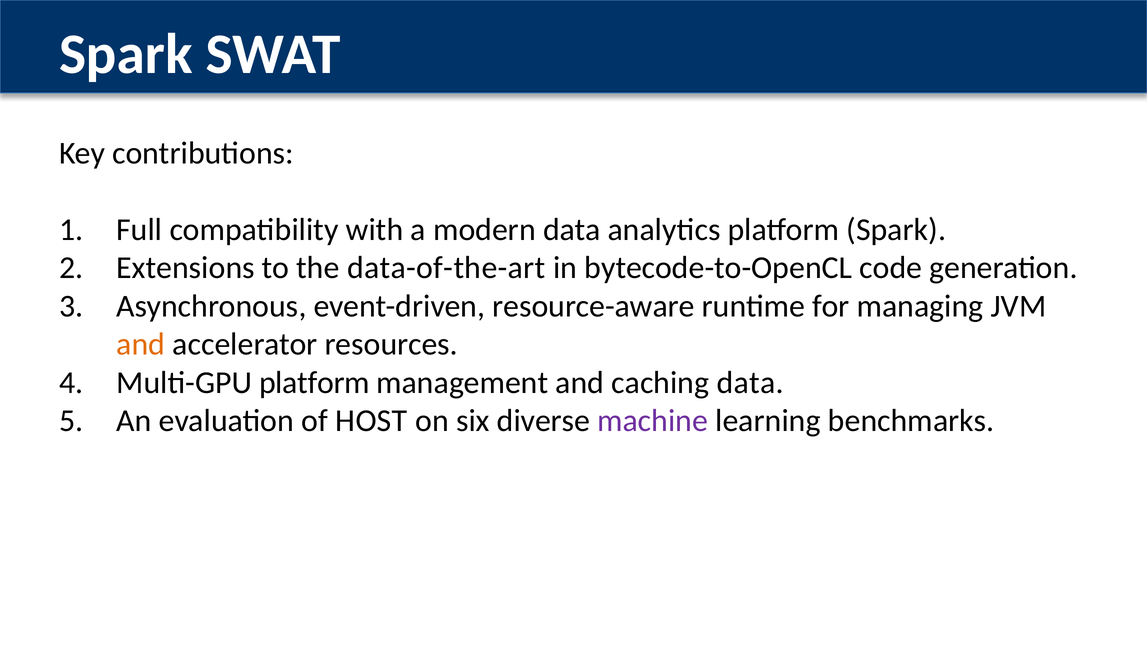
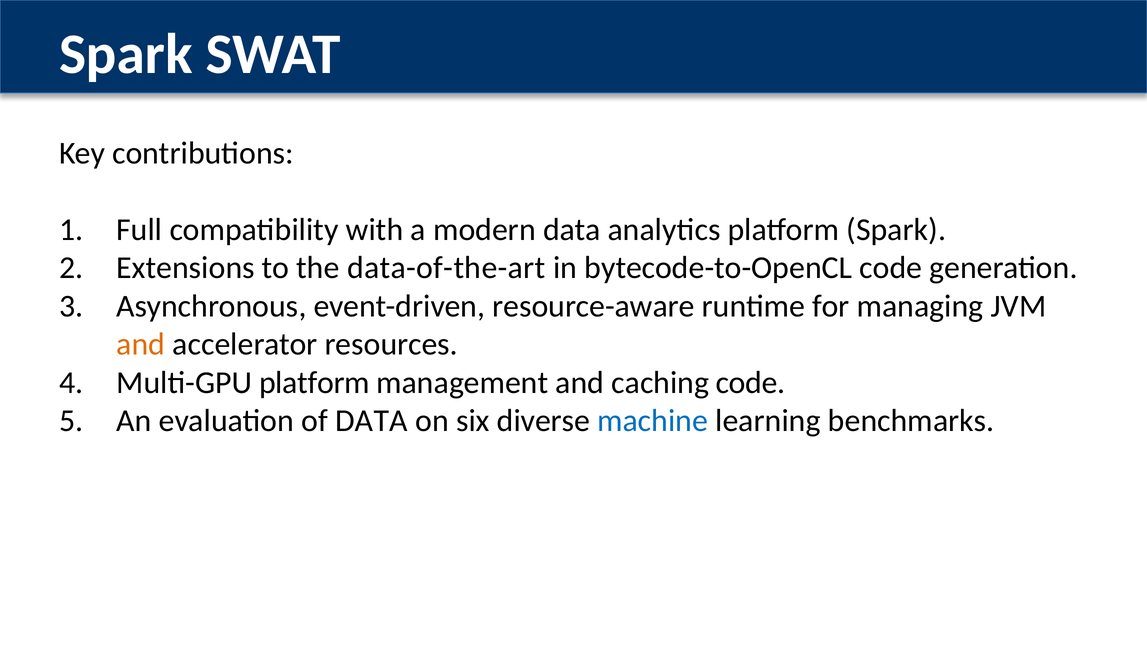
caching data: data -> code (751, 383)
of HOST: HOST -> DATA (371, 421)
machine colour: purple -> blue (653, 421)
